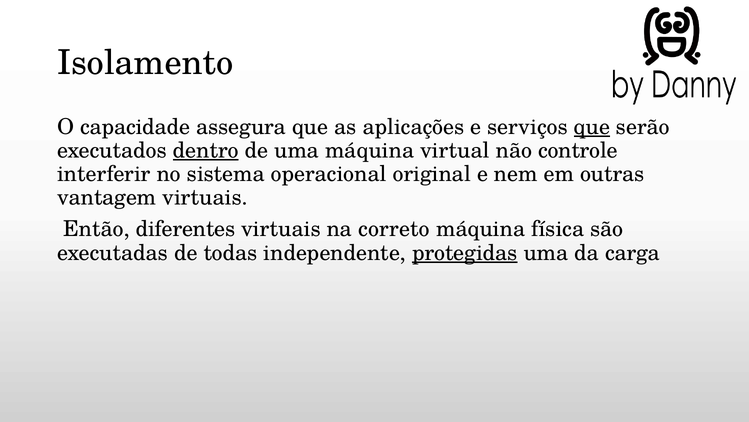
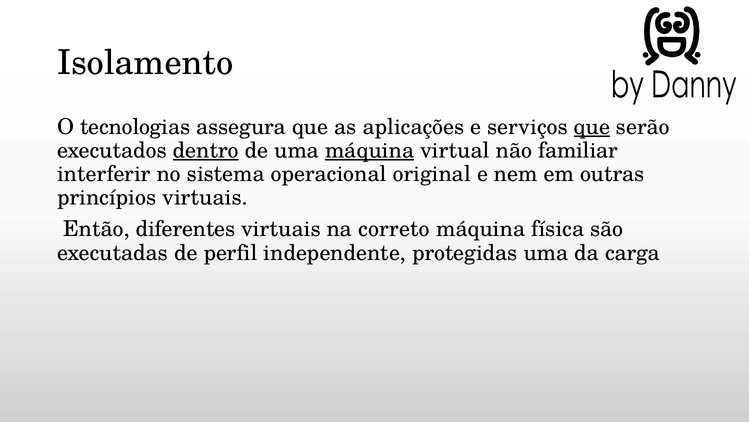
capacidade: capacidade -> tecnologias (135, 127)
máquina underline: none -> present (370, 150)
controle: controle -> familiar (578, 150)
vantagem: vantagem -> princípios (107, 197)
todas: todas -> perfil (230, 252)
protegidas underline: present -> none (465, 252)
